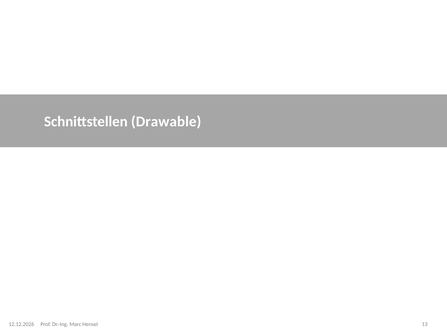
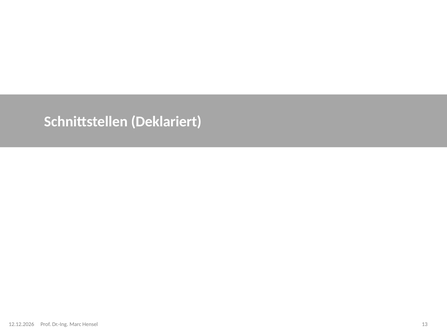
Drawable: Drawable -> Deklariert (166, 122)
